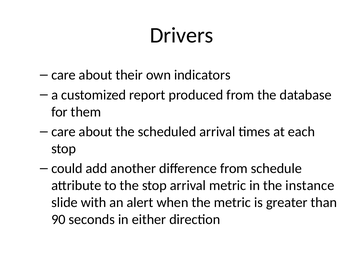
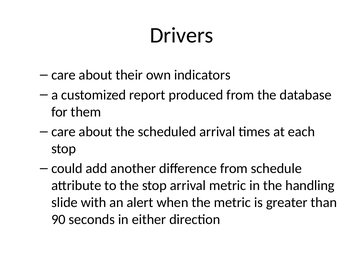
instance: instance -> handling (310, 185)
